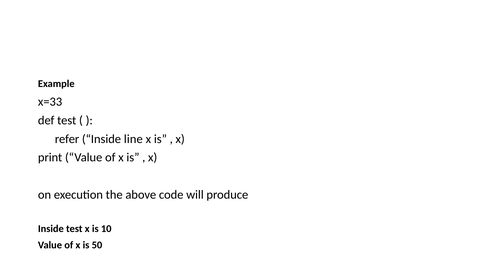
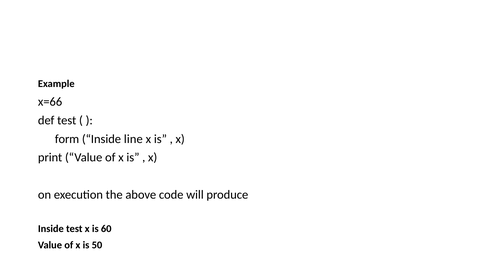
x=33: x=33 -> x=66 (50, 102)
refer: refer -> form (67, 139)
10: 10 -> 60 (106, 229)
